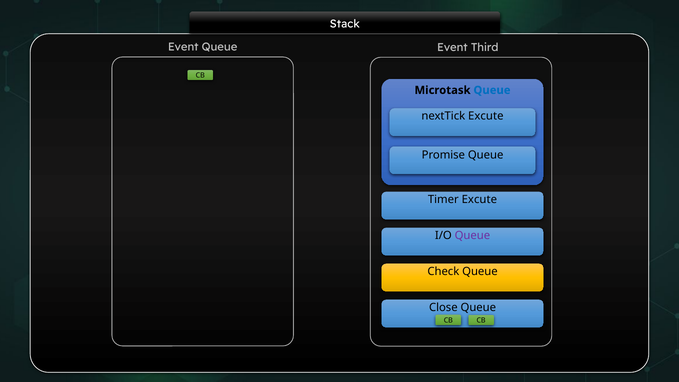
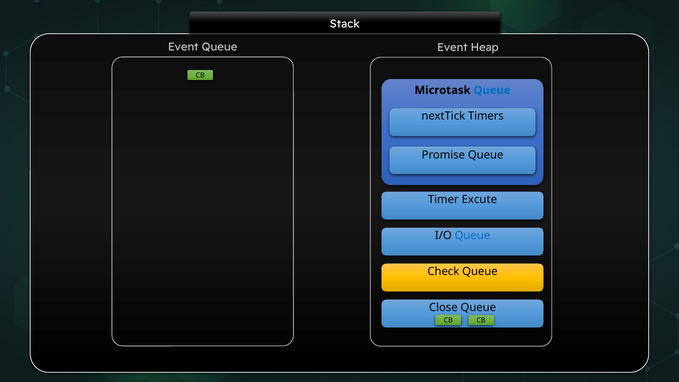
Third: Third -> Heap (485, 47)
nextTick Excute: Excute -> Timers (486, 116)
Queue colour: purple -> blue (472, 235)
